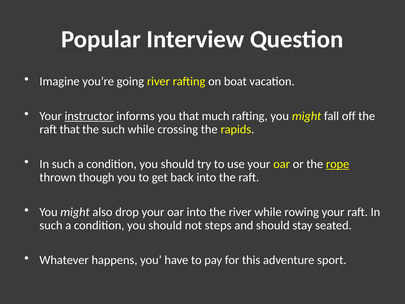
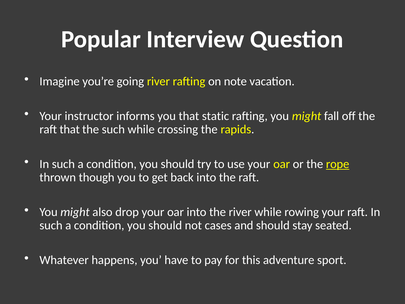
boat: boat -> note (235, 81)
instructor underline: present -> none (89, 116)
much: much -> static (216, 116)
steps: steps -> cases (218, 225)
